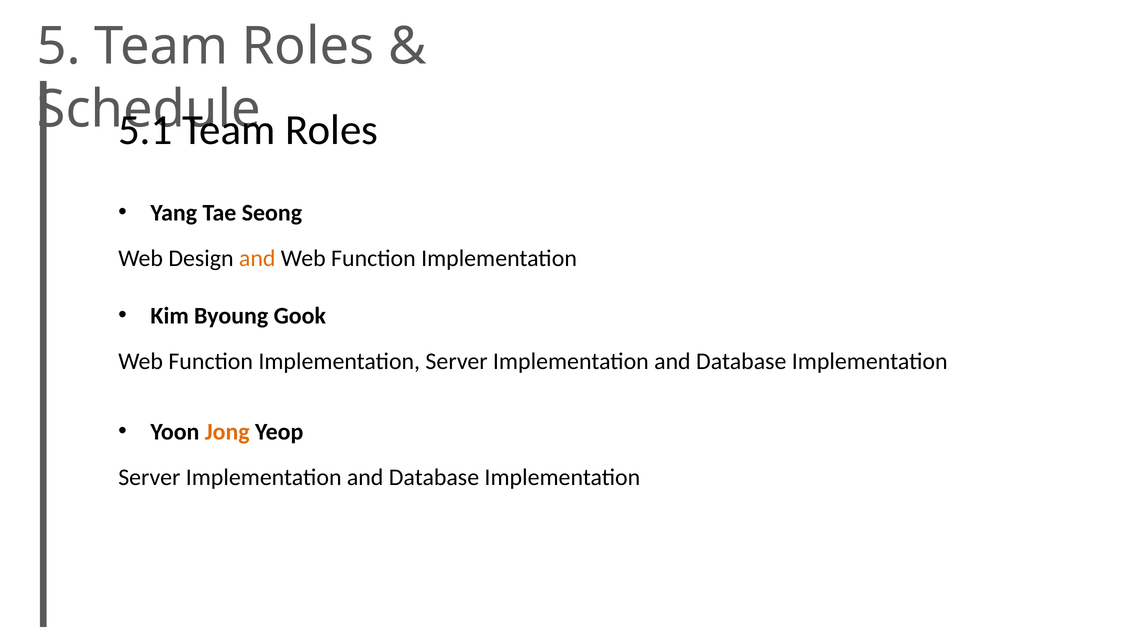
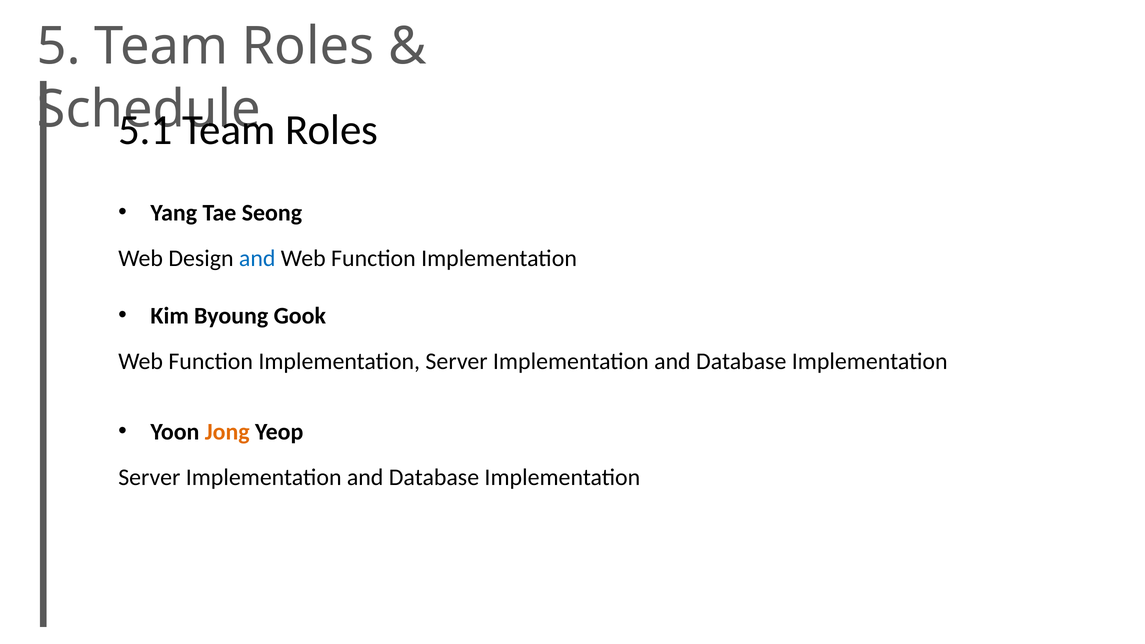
and colour: orange -> blue (257, 259)
